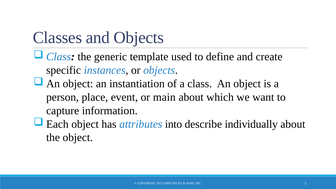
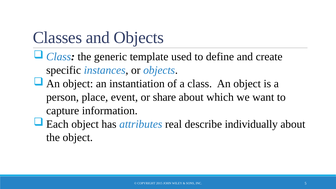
main: main -> share (164, 97)
into: into -> real (173, 124)
